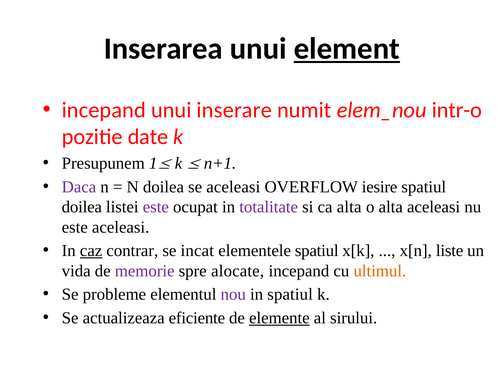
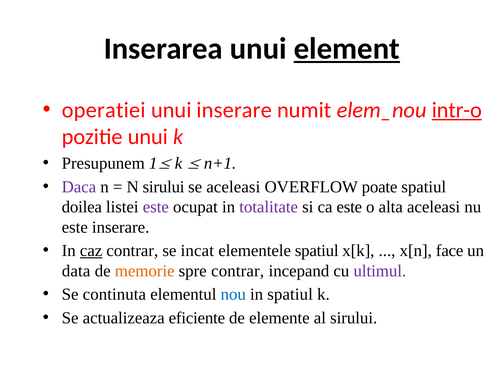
incepand: incepand -> operatiei (104, 110)
intr-o underline: none -> present (457, 110)
pozitie date: date -> unui (148, 137)
N doilea: doilea -> sirului (164, 187)
iesire: iesire -> poate (380, 187)
ca alta: alta -> este (349, 207)
este aceleasi: aceleasi -> inserare (121, 227)
liste: liste -> face (450, 251)
vida: vida -> data (76, 271)
memorie colour: purple -> orange (145, 271)
spre alocate: alocate -> contrar (238, 271)
ultimul colour: orange -> purple (380, 271)
probleme: probleme -> continuta (114, 294)
nou colour: purple -> blue (233, 294)
elemente underline: present -> none (279, 318)
